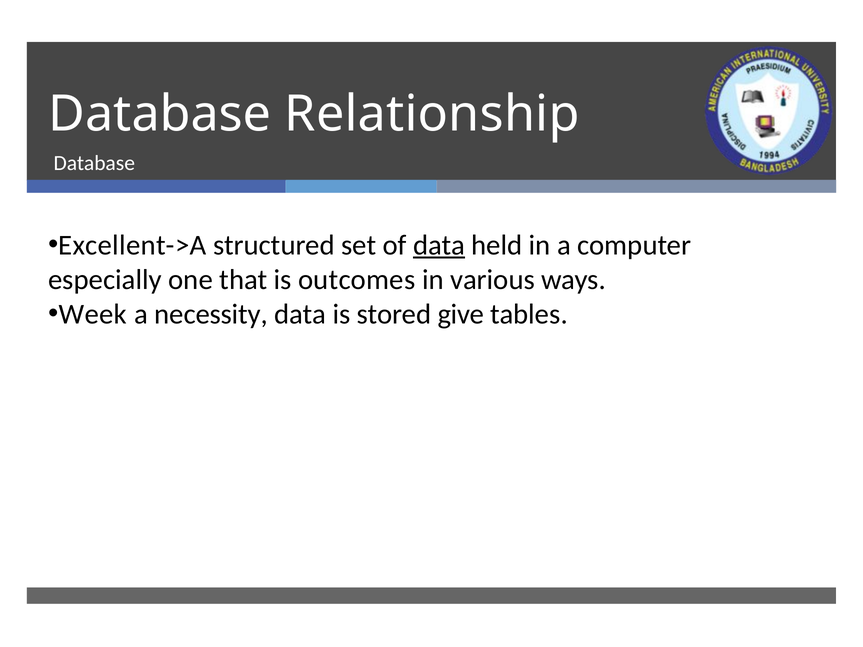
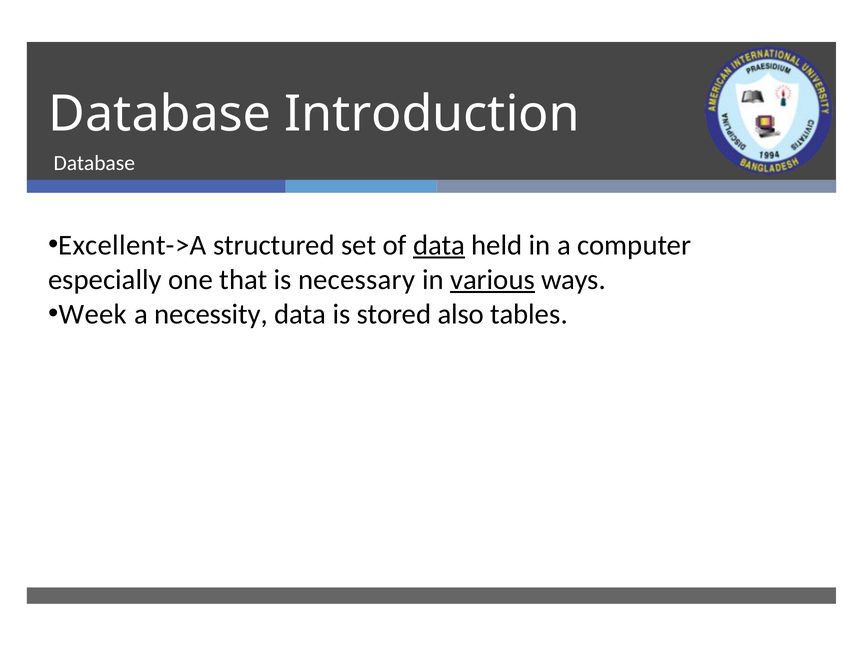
Relationship: Relationship -> Introduction (432, 114)
outcomes: outcomes -> necessary (357, 280)
various underline: none -> present (493, 280)
give: give -> also (461, 314)
